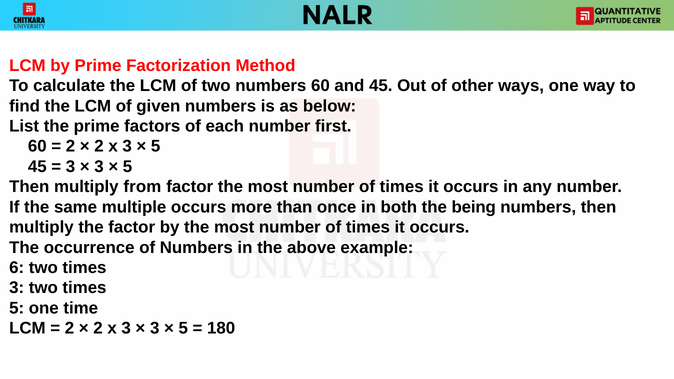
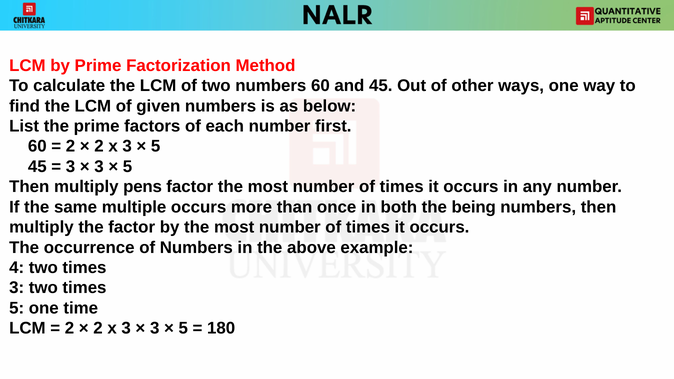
from: from -> pens (143, 187)
6: 6 -> 4 (17, 268)
